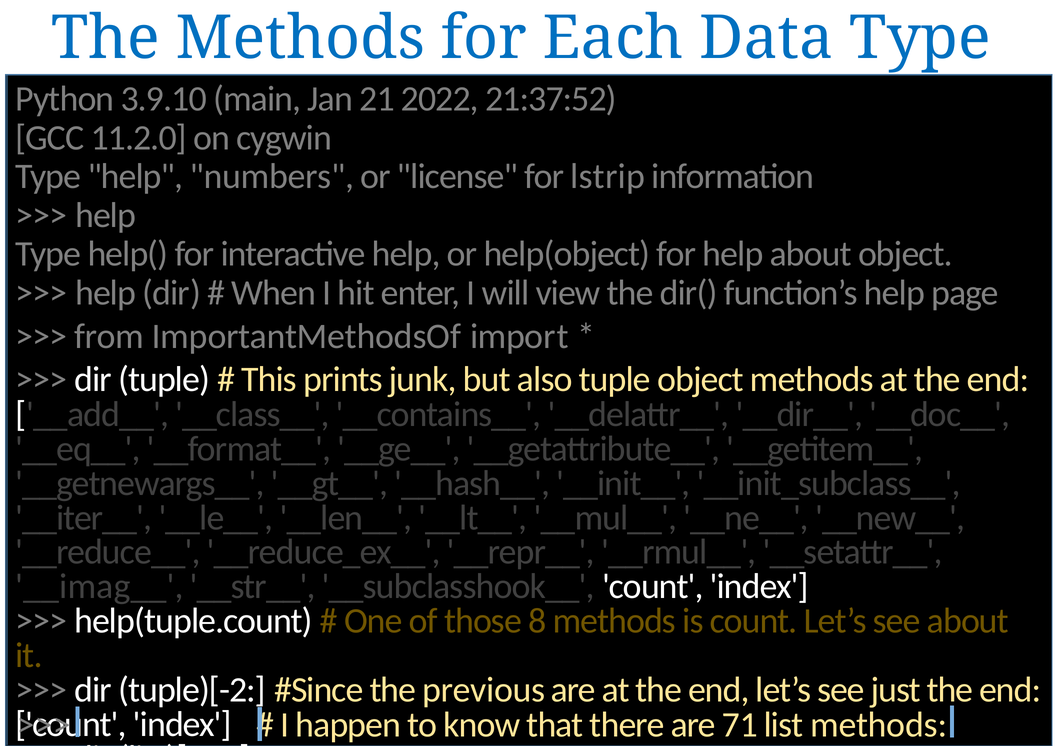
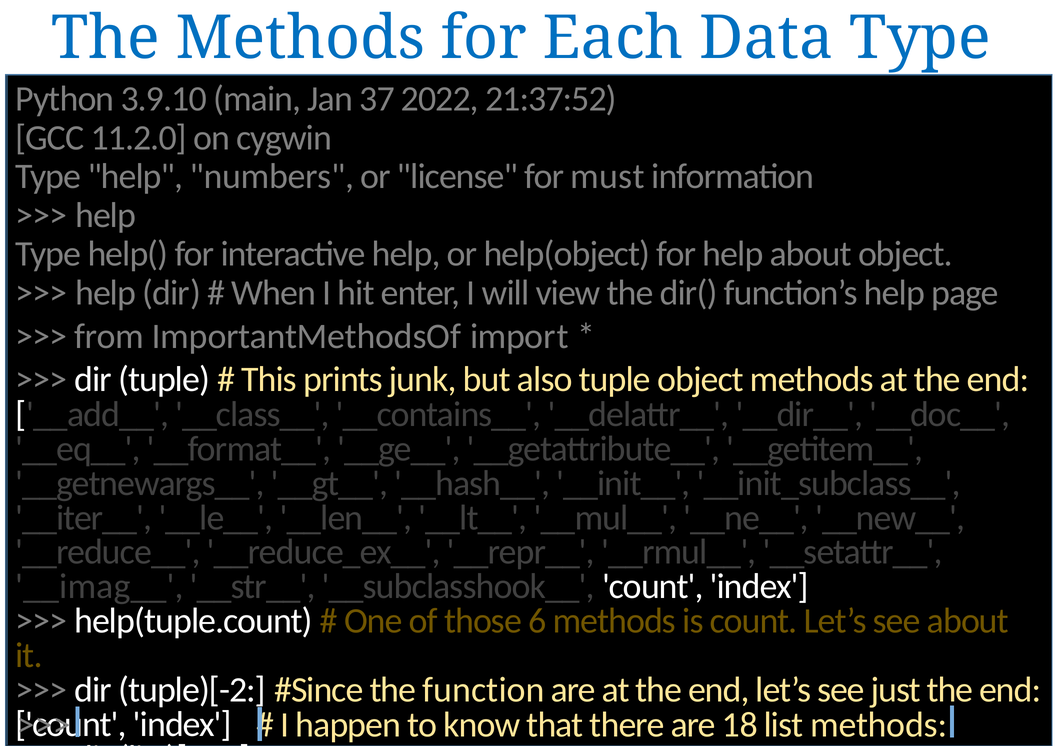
21: 21 -> 37 (377, 99)
lstrip: lstrip -> must (608, 177)
8: 8 -> 6 (537, 621)
previous: previous -> function (483, 690)
71: 71 -> 18 (740, 725)
